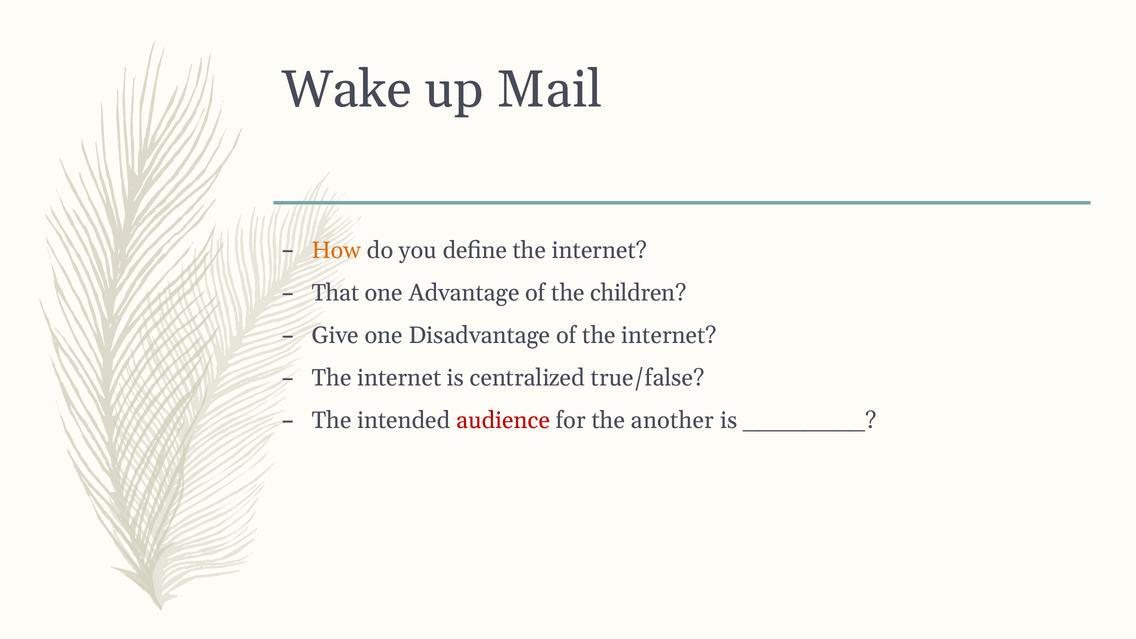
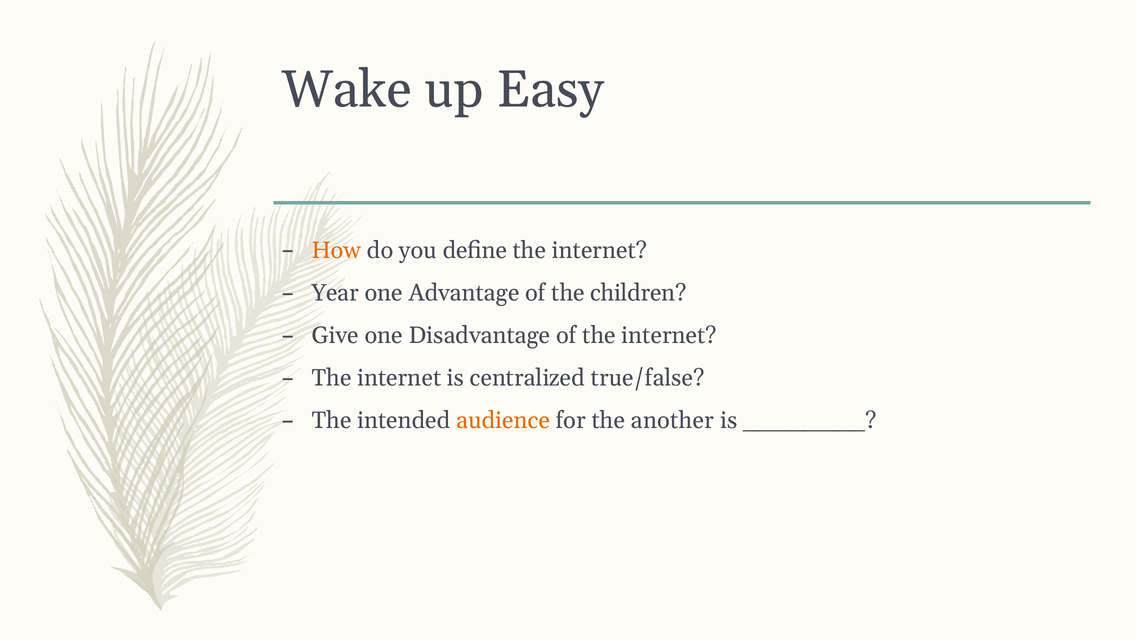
Mail: Mail -> Easy (550, 90)
That: That -> Year (335, 293)
audience colour: red -> orange (503, 421)
